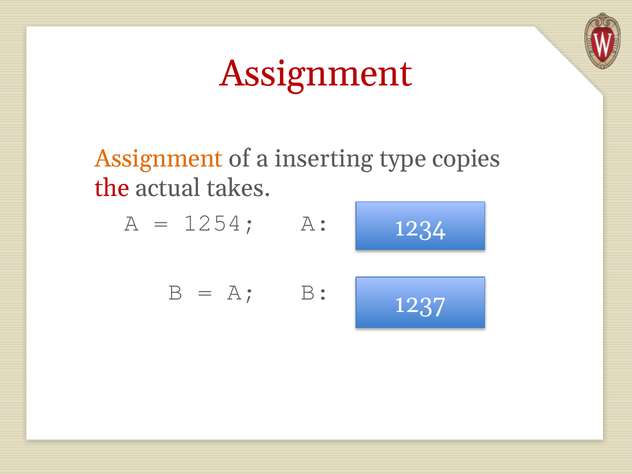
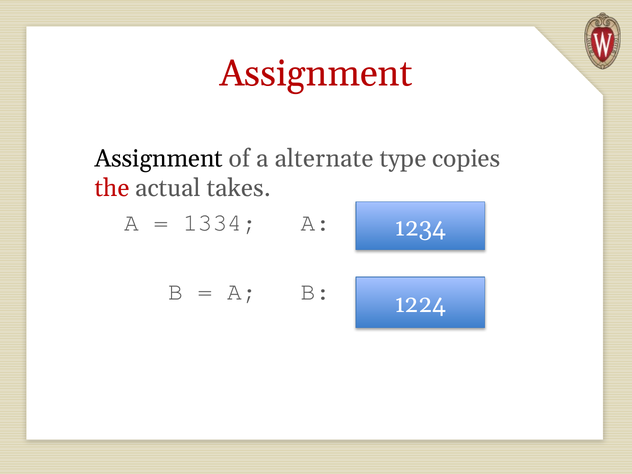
Assignment colour: orange -> black (159, 159)
inserting: inserting -> alternate (324, 159)
1254: 1254 -> 1334 (220, 223)
1237: 1237 -> 1224 (420, 304)
